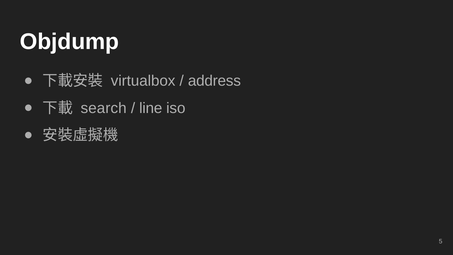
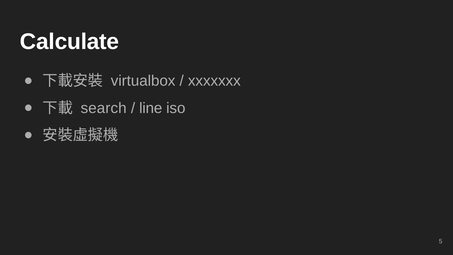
Objdump: Objdump -> Calculate (70, 42)
address: address -> xxxxxxx (214, 81)
